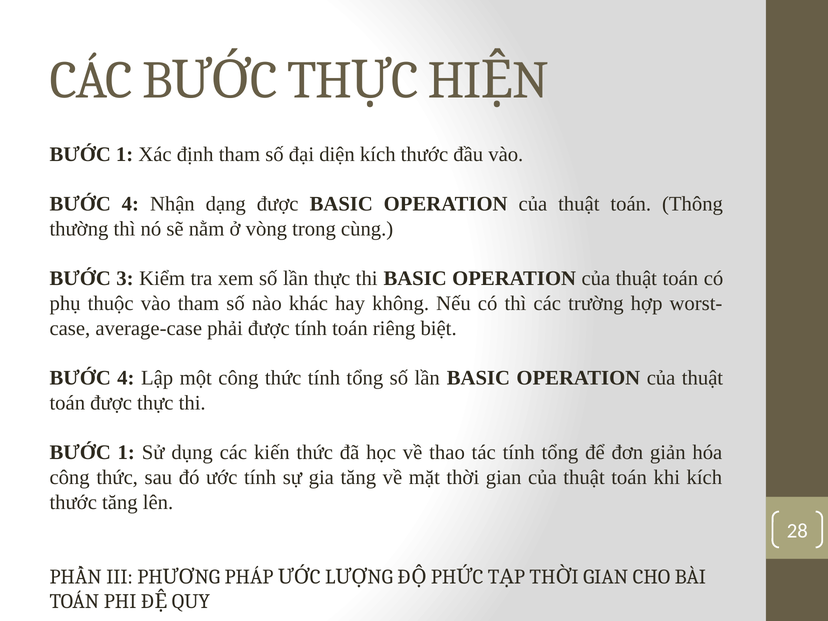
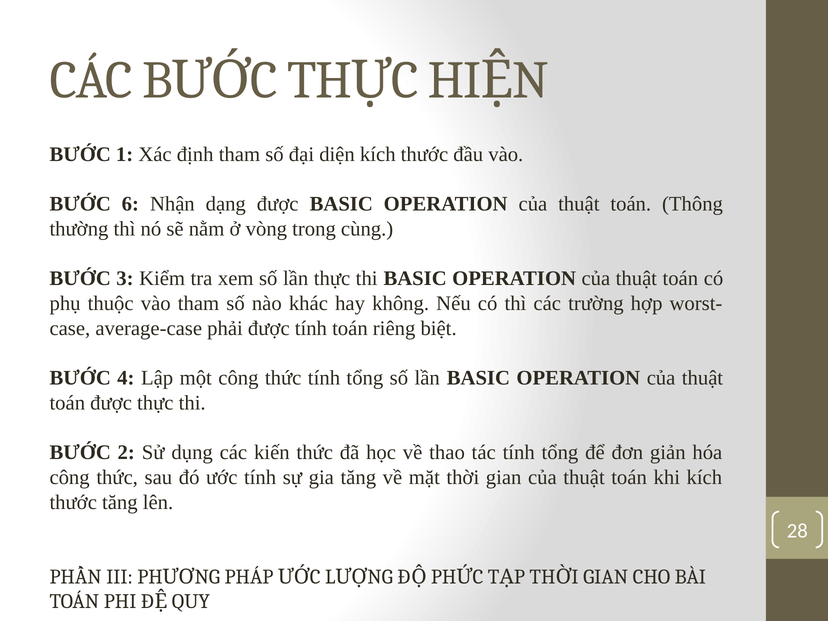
4: 4 -> 6 (130, 204)
1: 1 -> 2 (126, 453)
